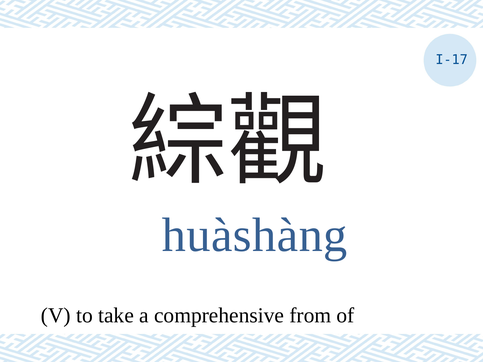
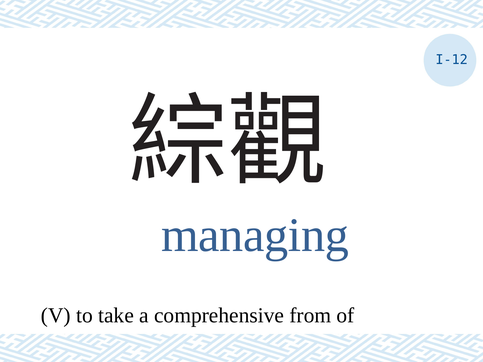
I-17: I-17 -> I-12 (452, 60)
huàshàng: huàshàng -> managing (255, 235)
